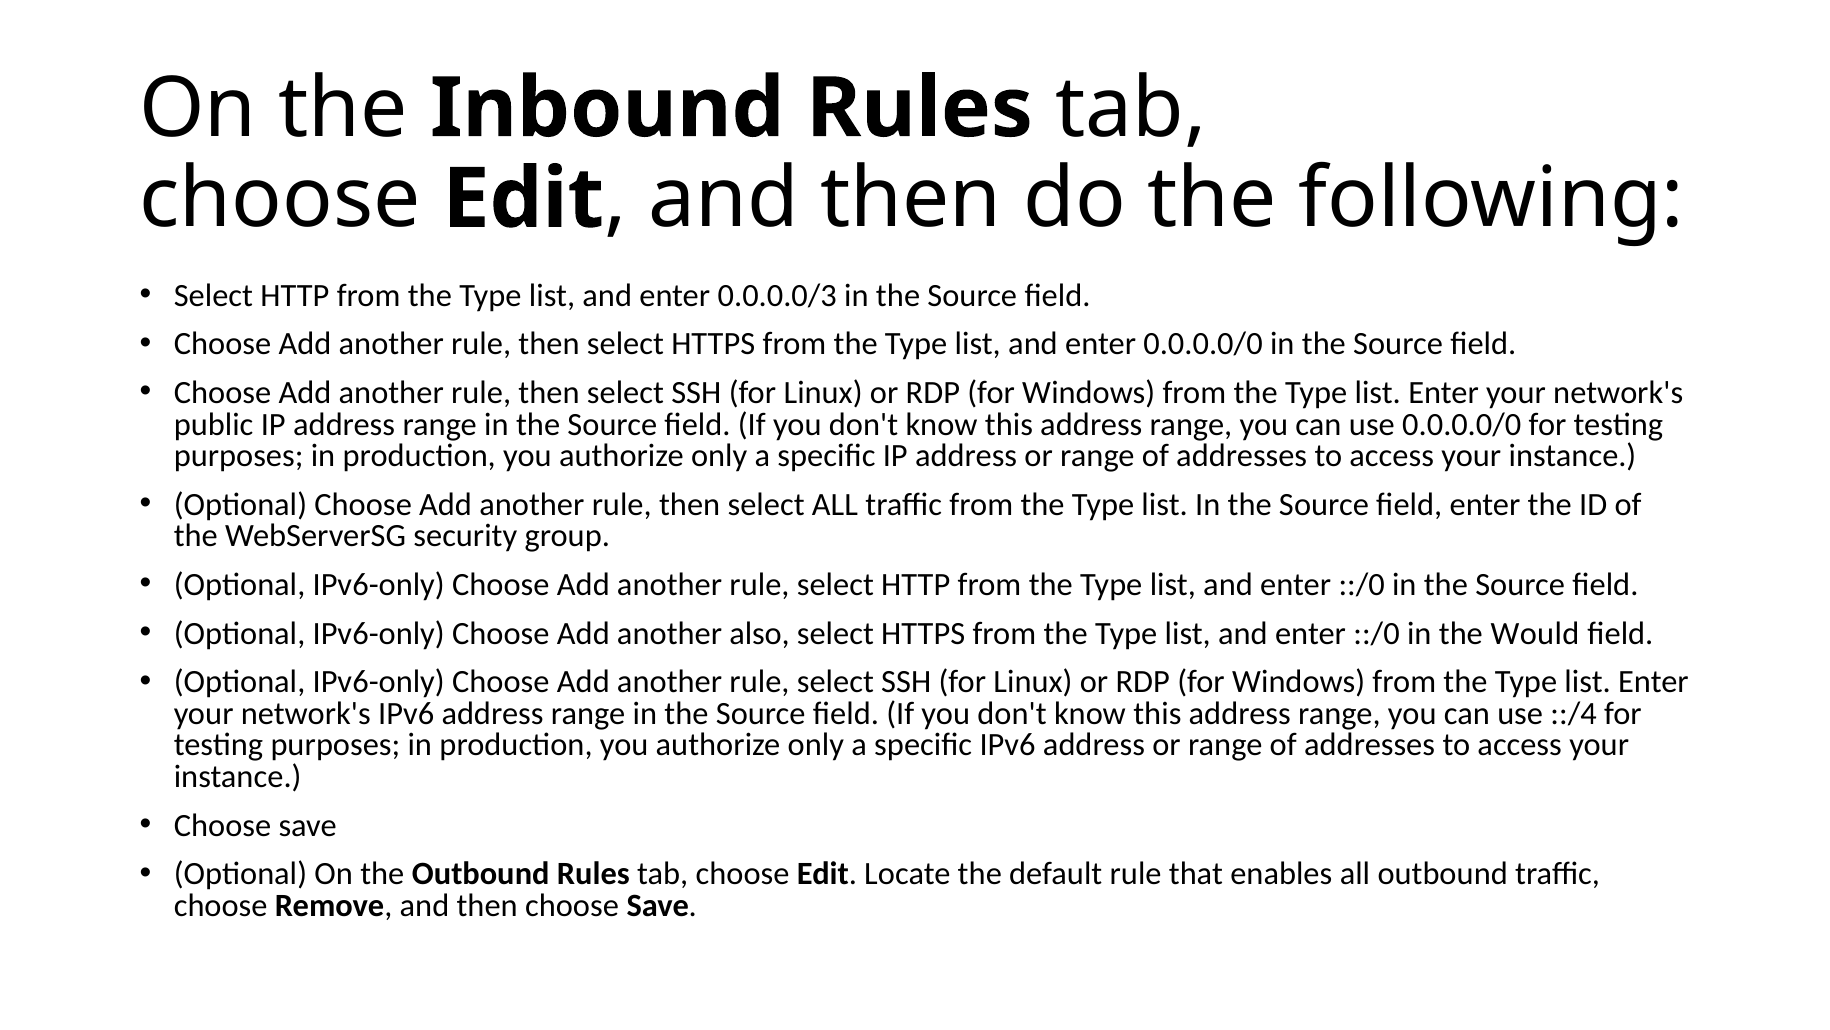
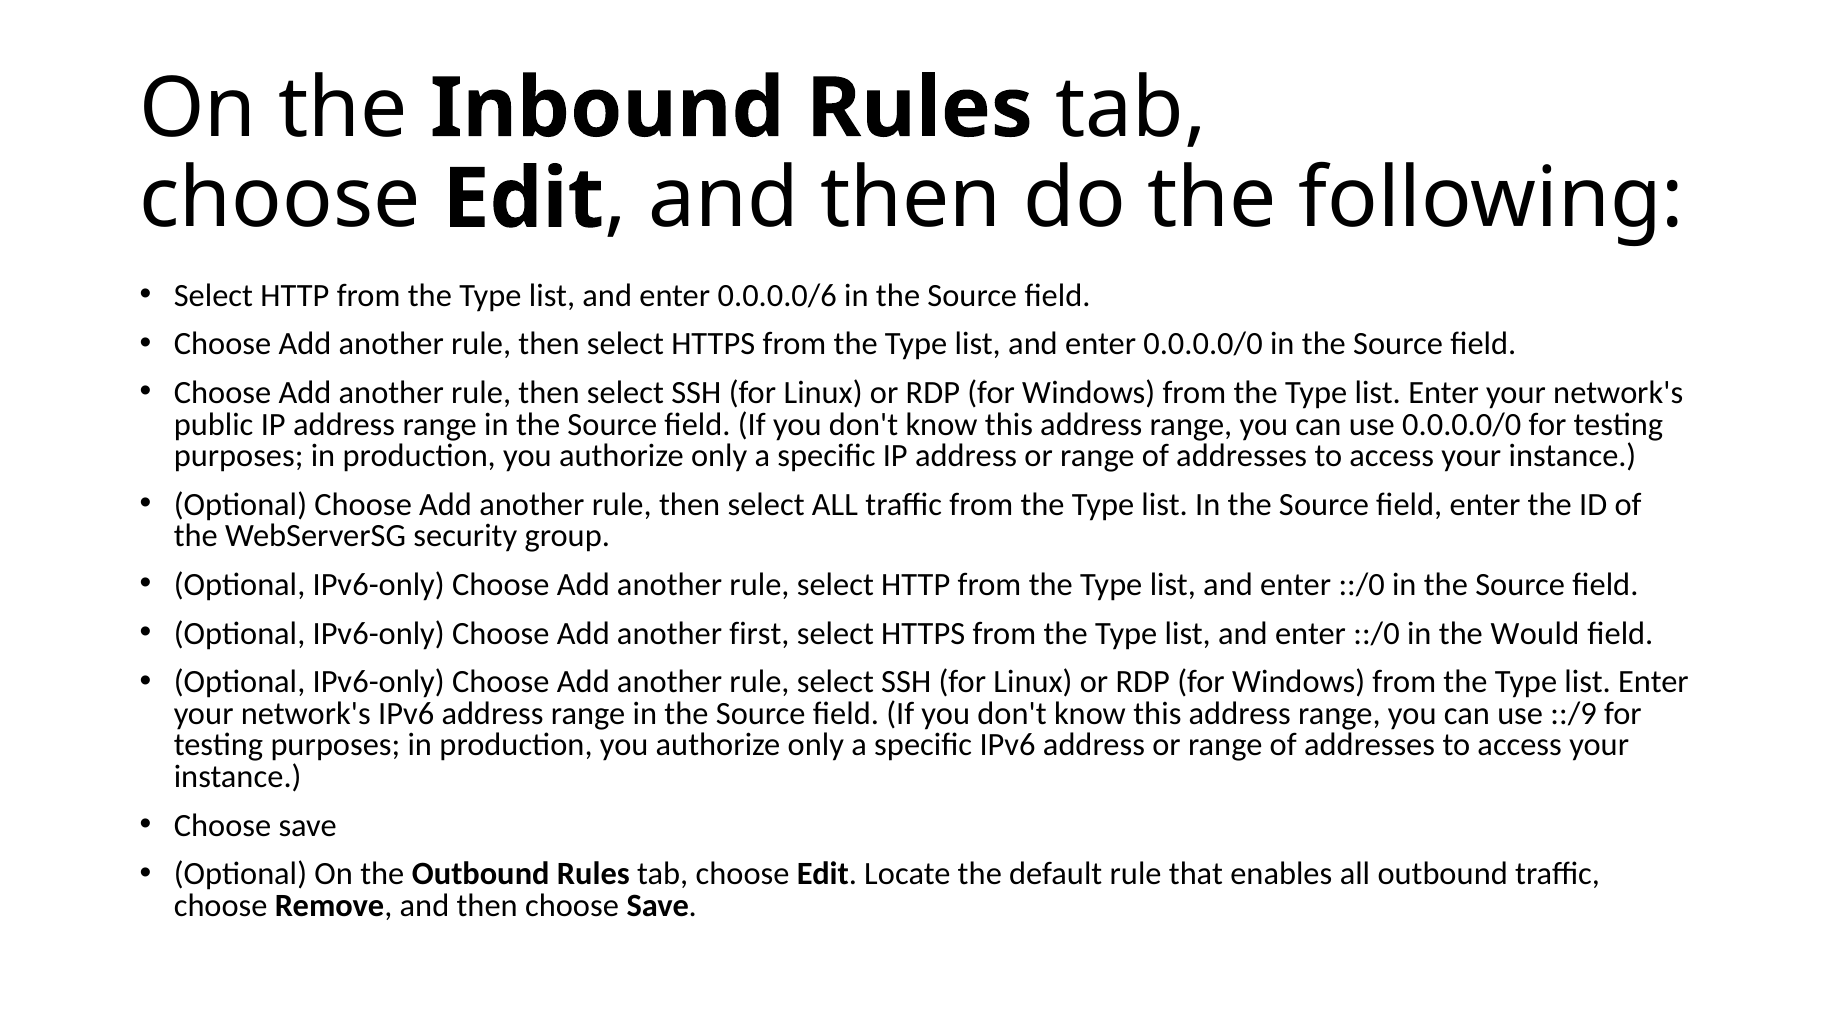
0.0.0.0/3: 0.0.0.0/3 -> 0.0.0.0/6 (777, 295)
also: also -> first (759, 633)
::/4: ::/4 -> ::/9 (1574, 713)
